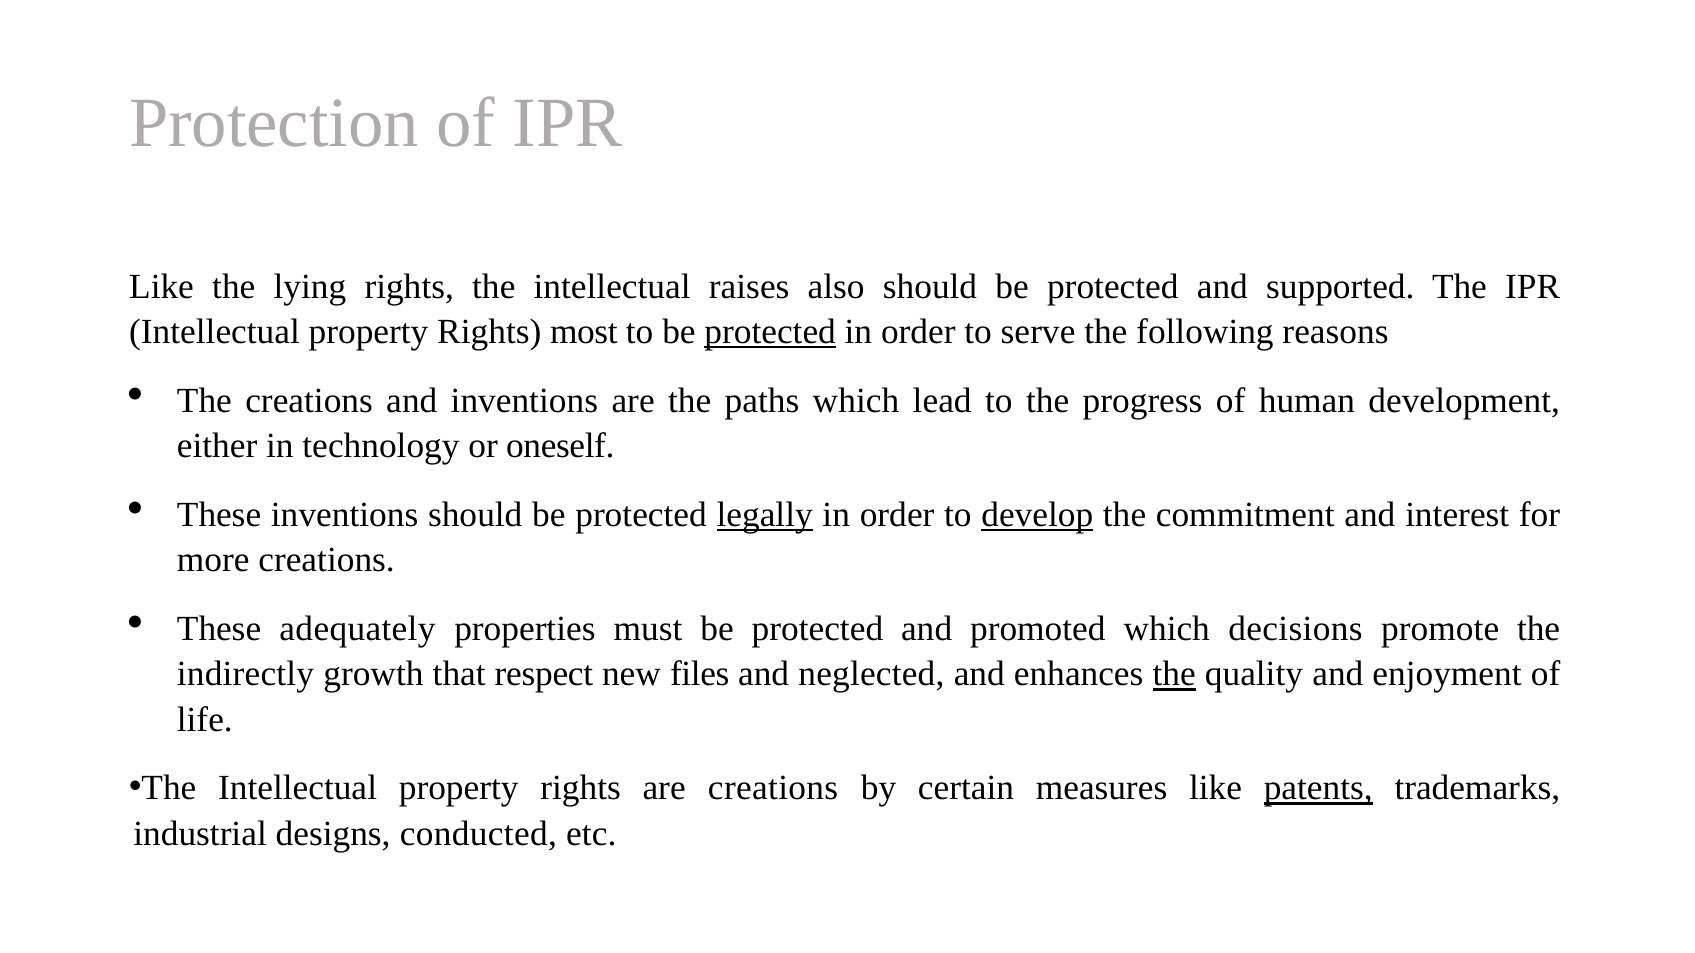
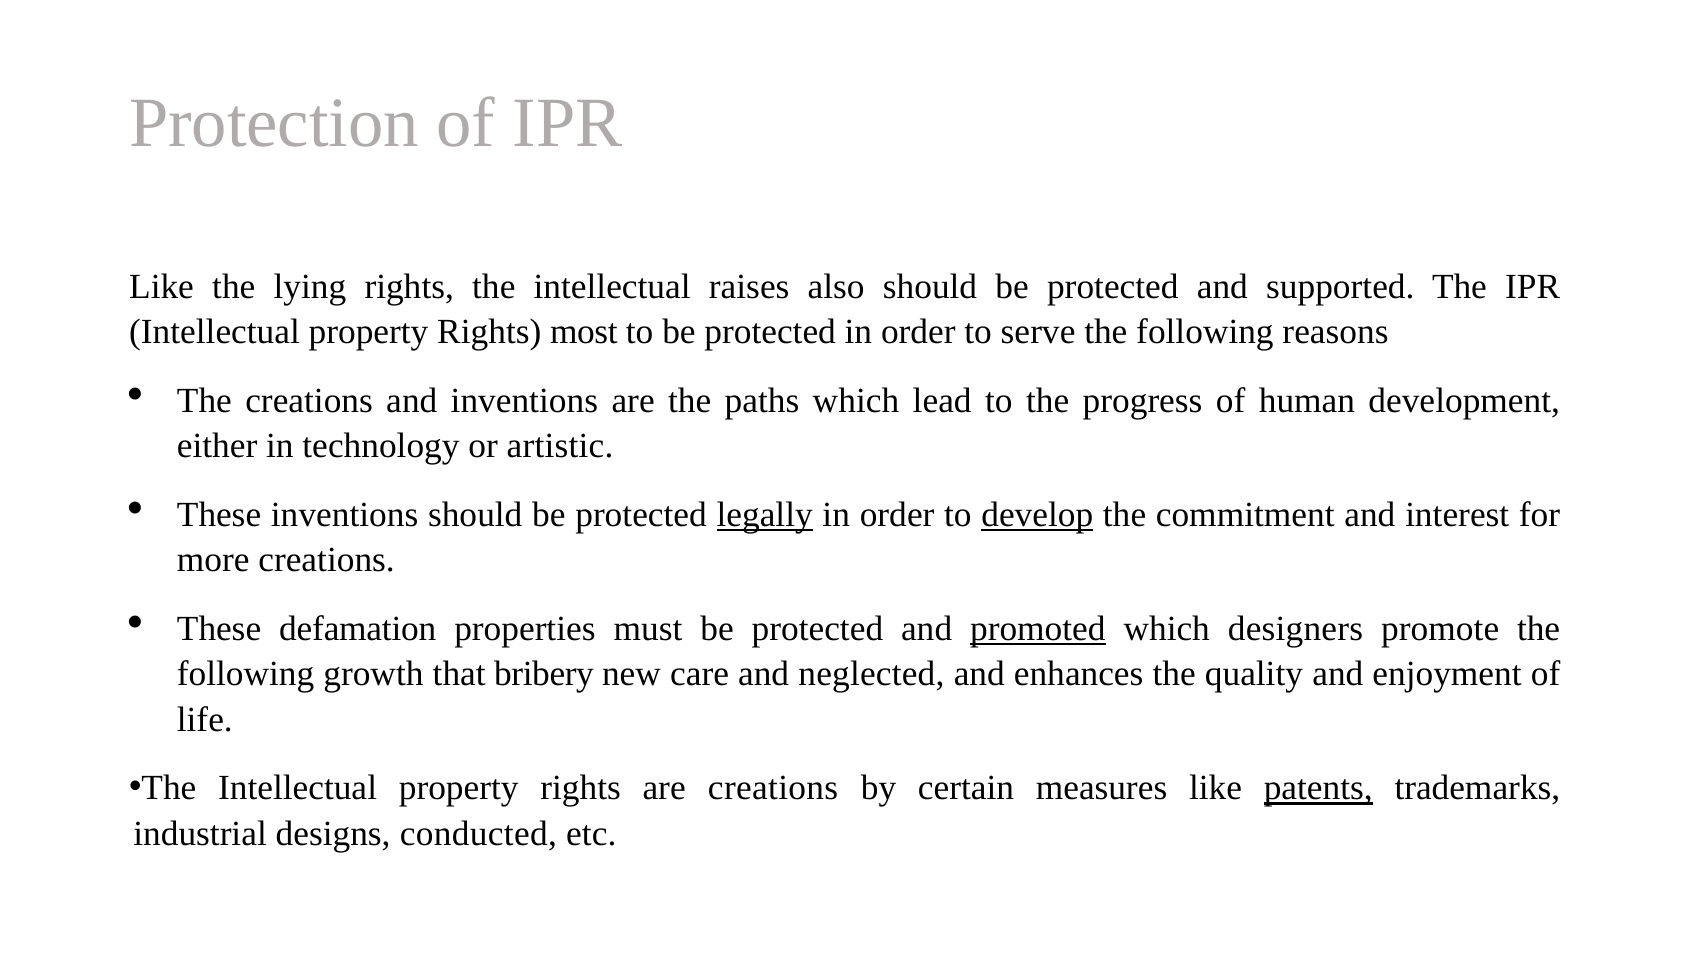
protected underline: present -> none (770, 332)
oneself: oneself -> artistic (560, 446)
adequately: adequately -> defamation (358, 629)
promoted underline: none -> present (1038, 629)
decisions: decisions -> designers (1296, 629)
indirectly: indirectly -> following (246, 675)
respect: respect -> bribery (544, 675)
files: files -> care (700, 675)
the underline: present -> none (1174, 675)
